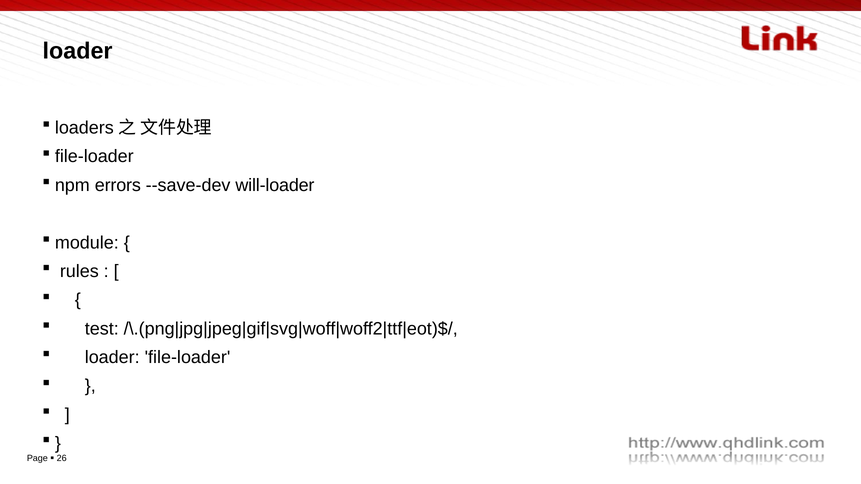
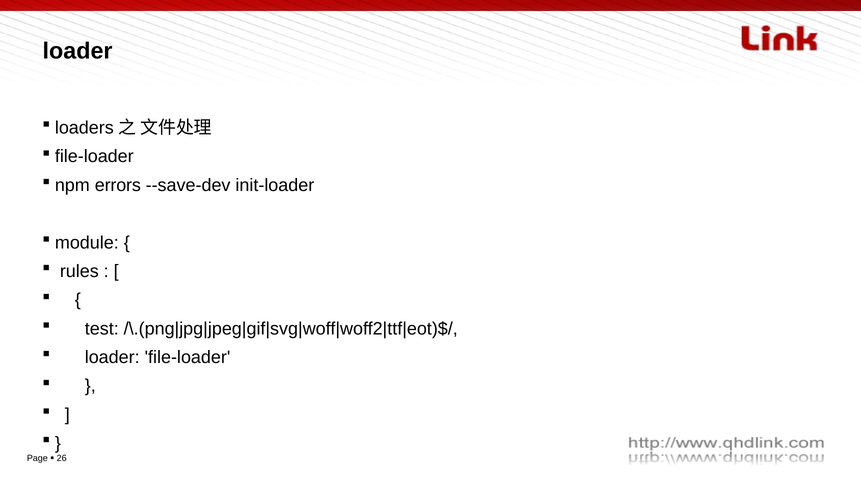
will-loader: will-loader -> init-loader (275, 185)
